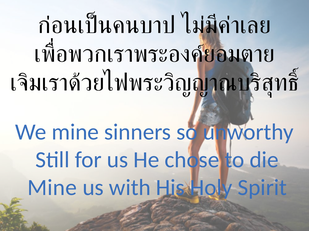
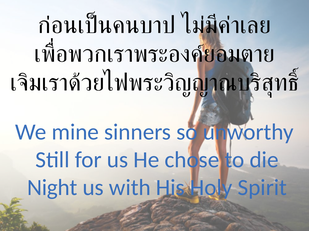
Mine: Mine -> Night (52, 188)
